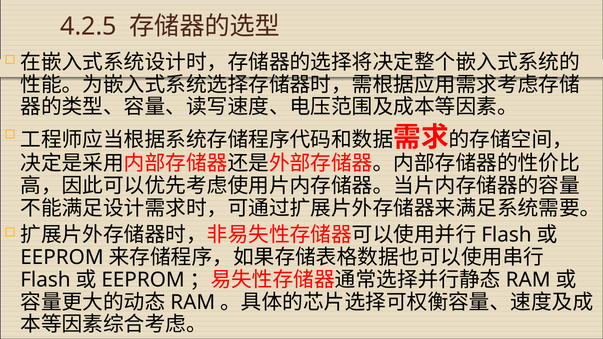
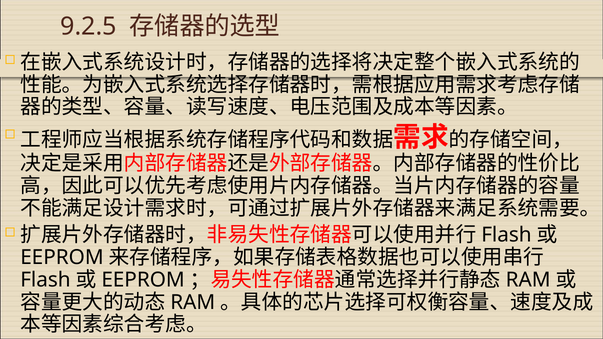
4.2.5: 4.2.5 -> 9.2.5 (89, 26)
